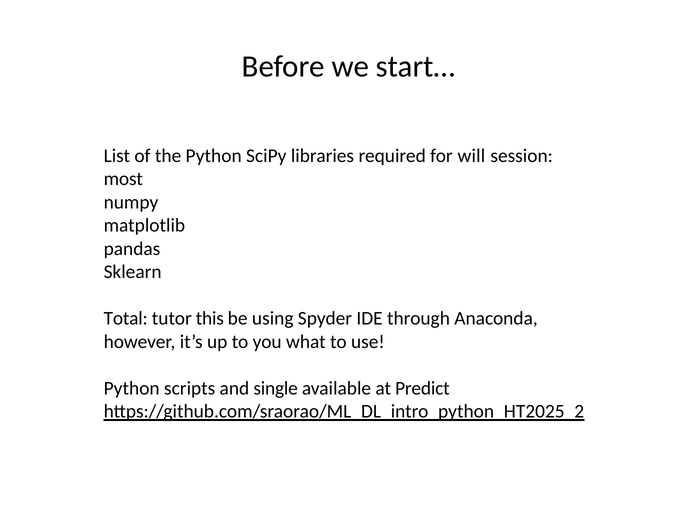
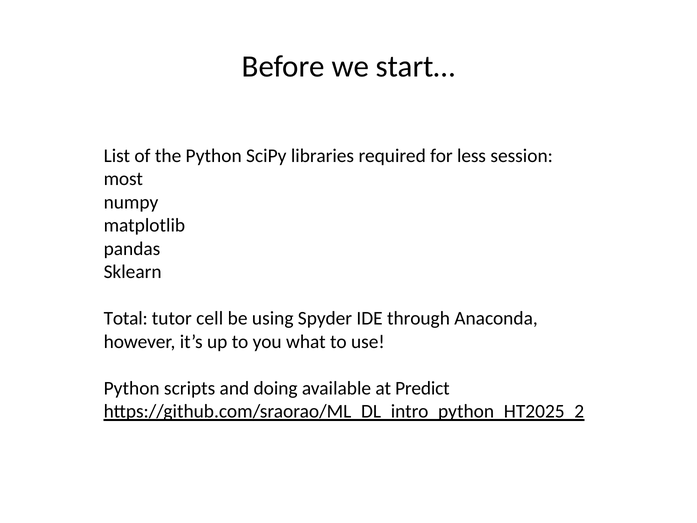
will: will -> less (472, 156)
this: this -> cell (210, 318)
single: single -> doing (276, 388)
